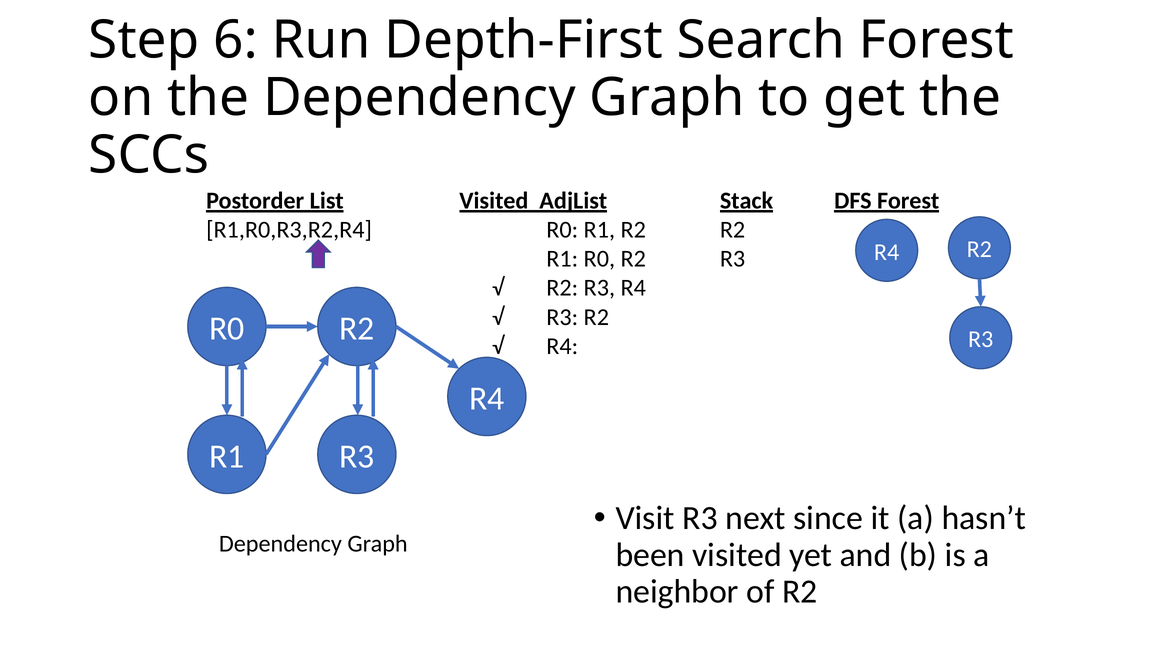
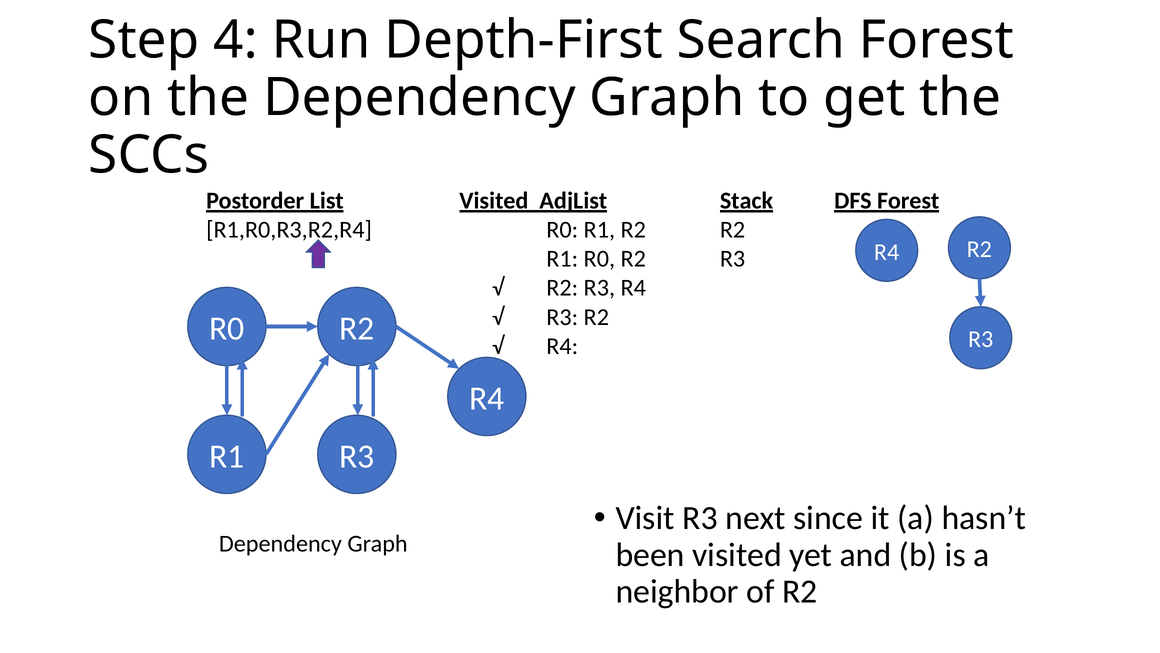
6: 6 -> 4 (236, 40)
